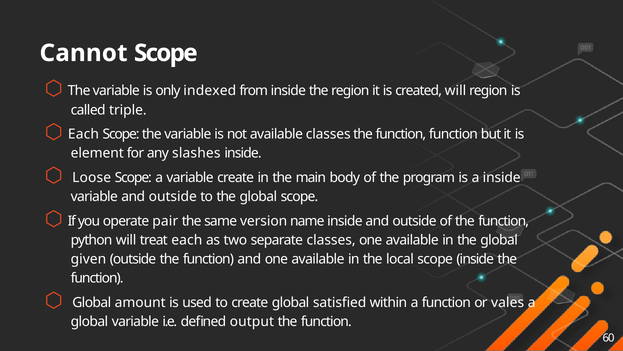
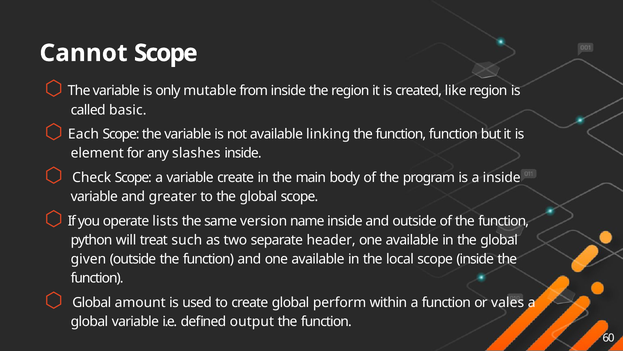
indexed: indexed -> mutable (210, 91)
created will: will -> like (456, 91)
triple: triple -> basic (128, 110)
available classes: classes -> linking (328, 134)
Loose: Loose -> Check (92, 177)
variable and outside: outside -> greater (173, 197)
pair: pair -> lists (165, 221)
treat each: each -> such (187, 240)
separate classes: classes -> header (331, 240)
satisfied: satisfied -> perform (340, 302)
